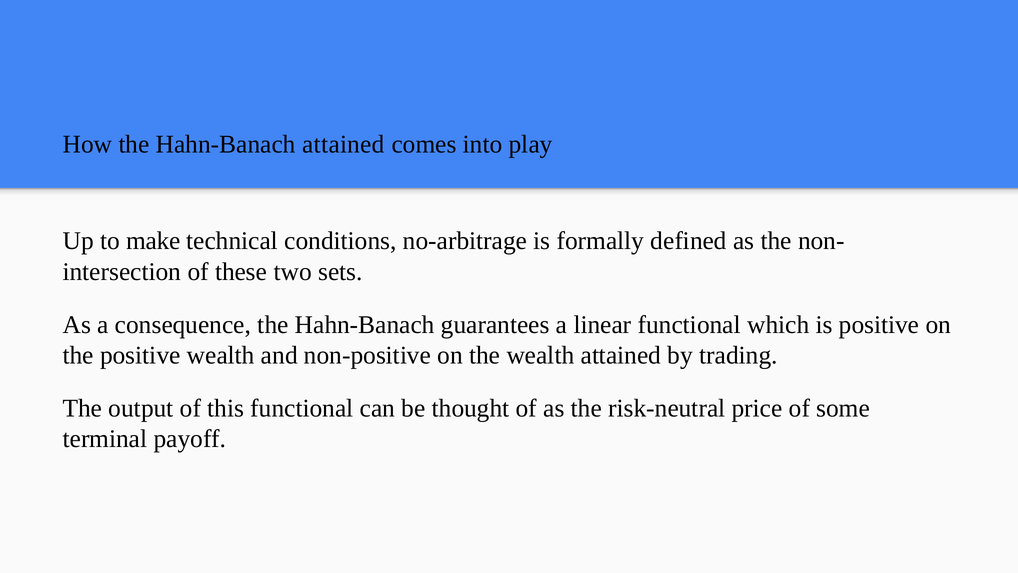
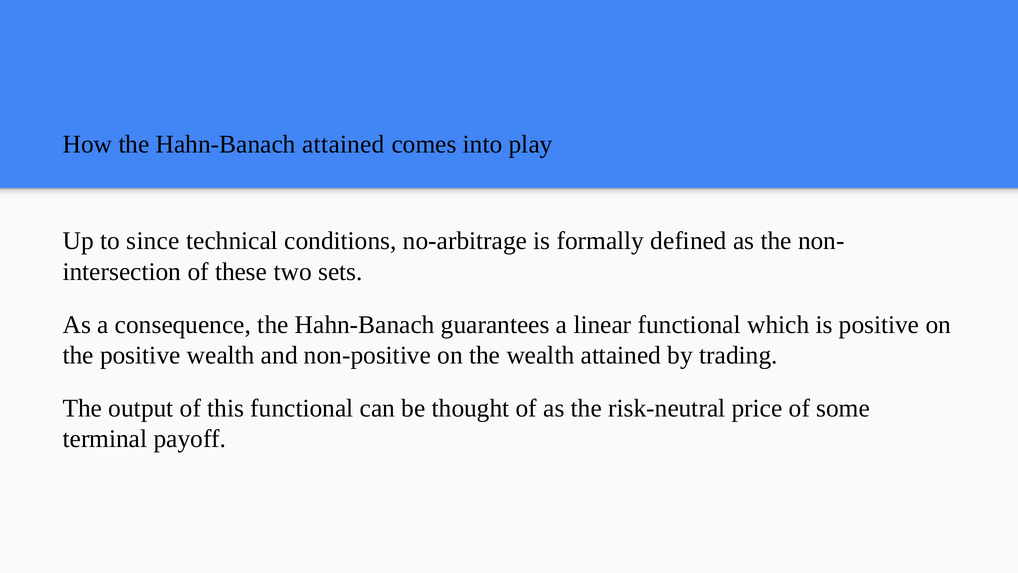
make: make -> since (153, 241)
